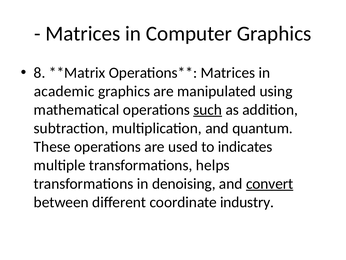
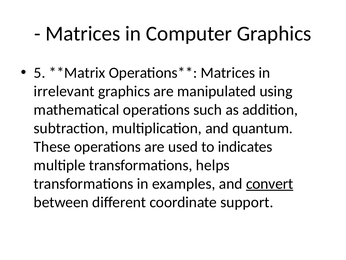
8: 8 -> 5 (40, 73)
academic: academic -> irrelevant (64, 91)
such underline: present -> none (208, 109)
denoising: denoising -> examples (184, 183)
industry: industry -> support (247, 202)
